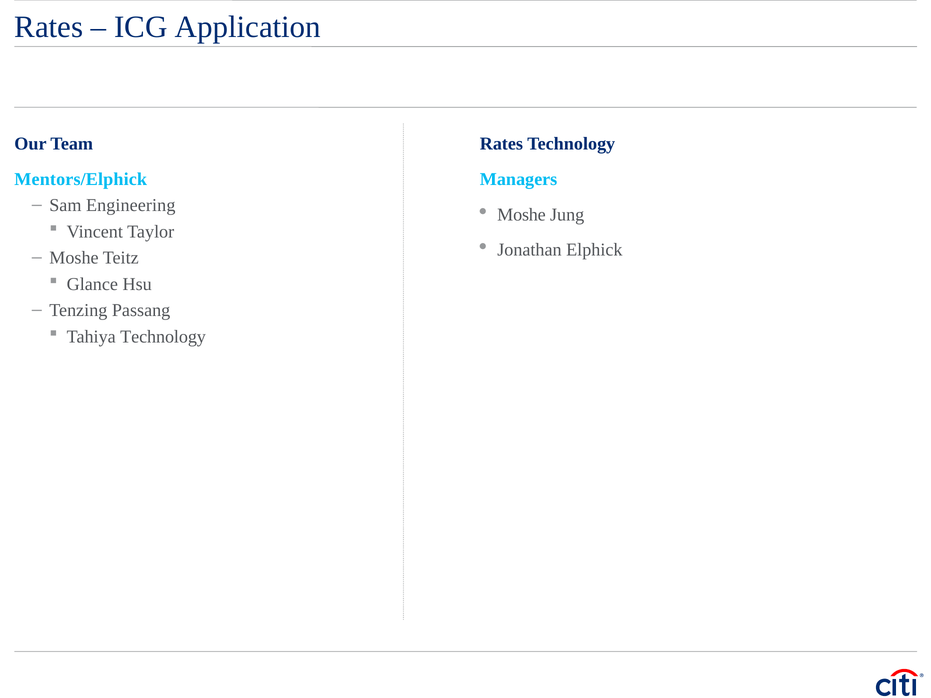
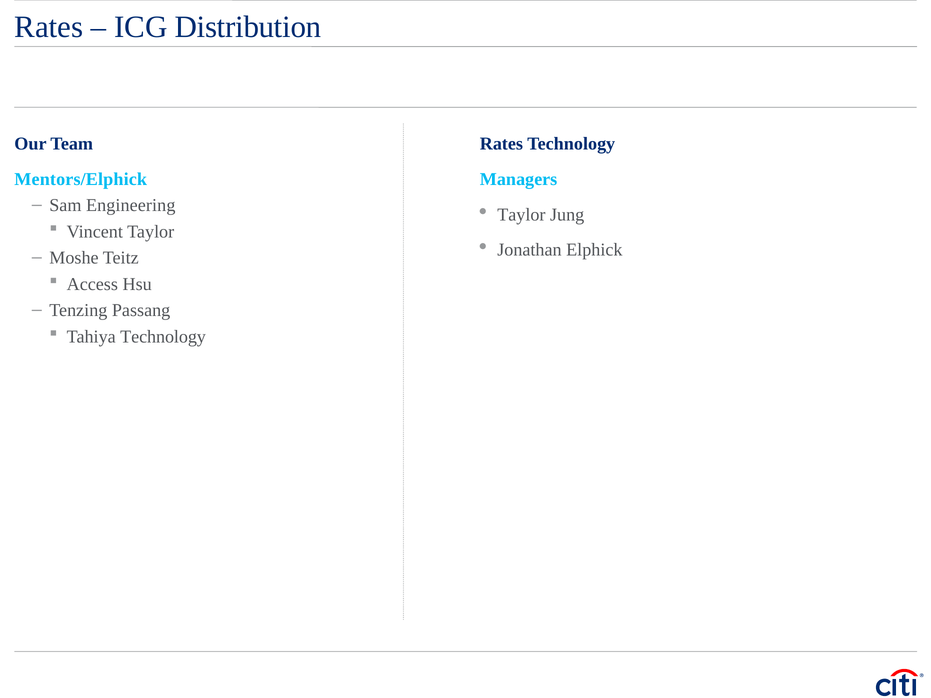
Application: Application -> Distribution (248, 27)
Moshe: Moshe -> Taylor (521, 215)
Glance: Glance -> Access (92, 284)
